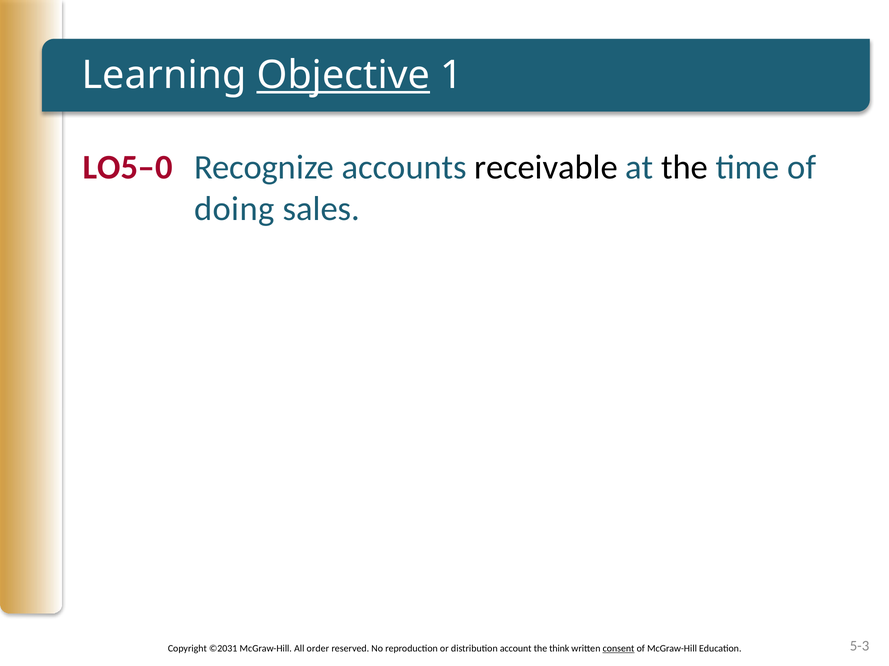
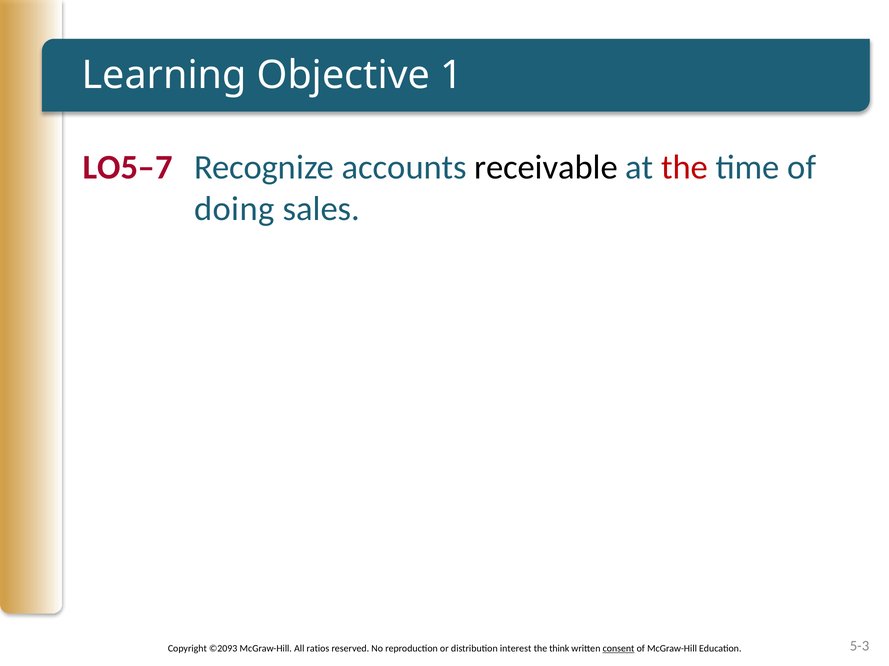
Objective underline: present -> none (343, 75)
LO5–0: LO5–0 -> LO5–7 (128, 168)
the colour: black -> red (684, 168)
©2031: ©2031 -> ©2093 (223, 649)
order: order -> ratios (318, 649)
account: account -> interest (516, 649)
